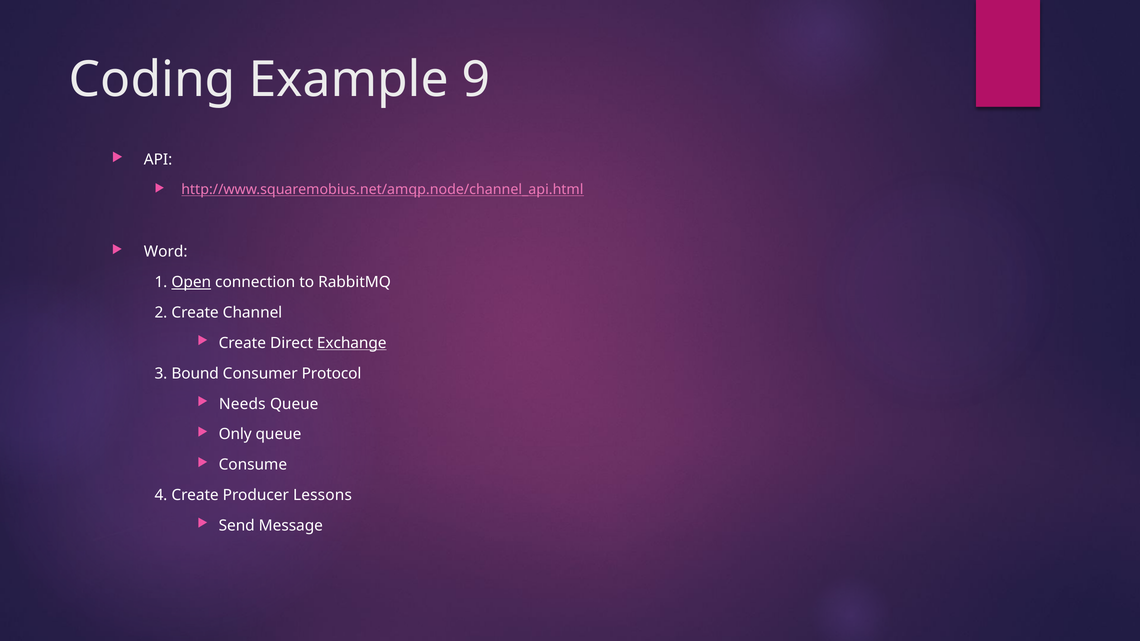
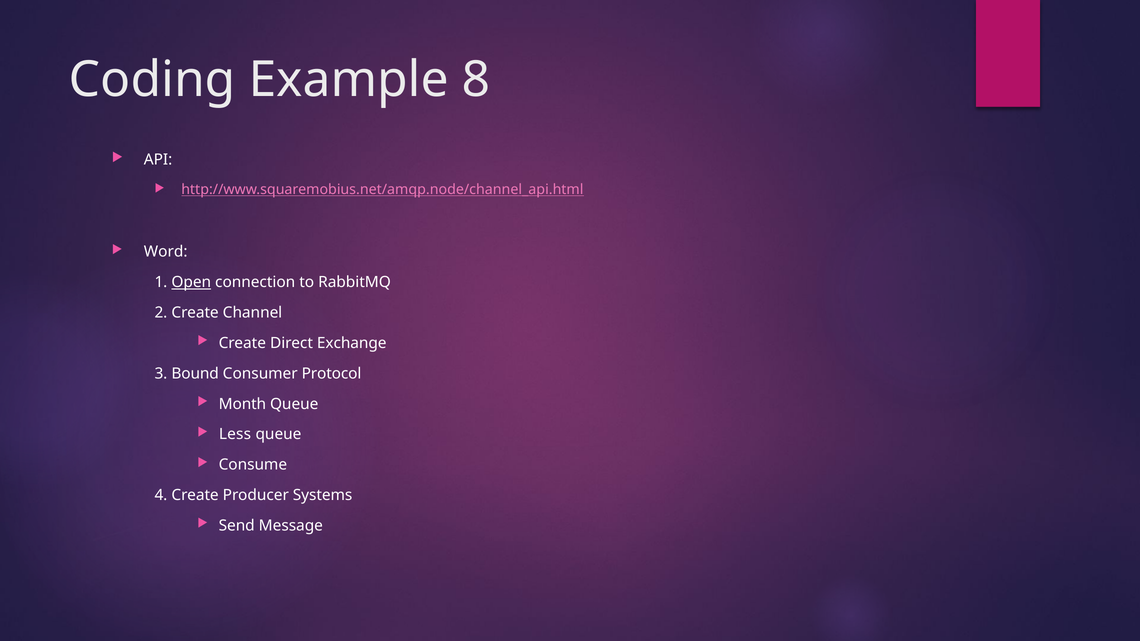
9: 9 -> 8 (476, 80)
Exchange underline: present -> none (352, 343)
Needs: Needs -> Month (242, 404)
Only: Only -> Less (235, 435)
Lessons: Lessons -> Systems (323, 495)
